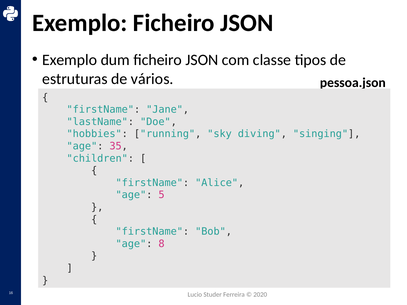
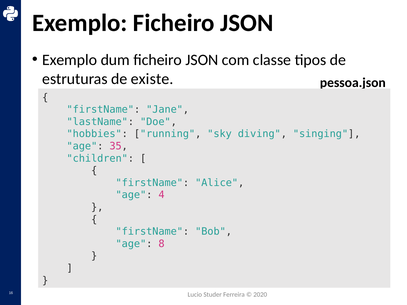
vários: vários -> existe (152, 79)
5: 5 -> 4 (161, 195)
